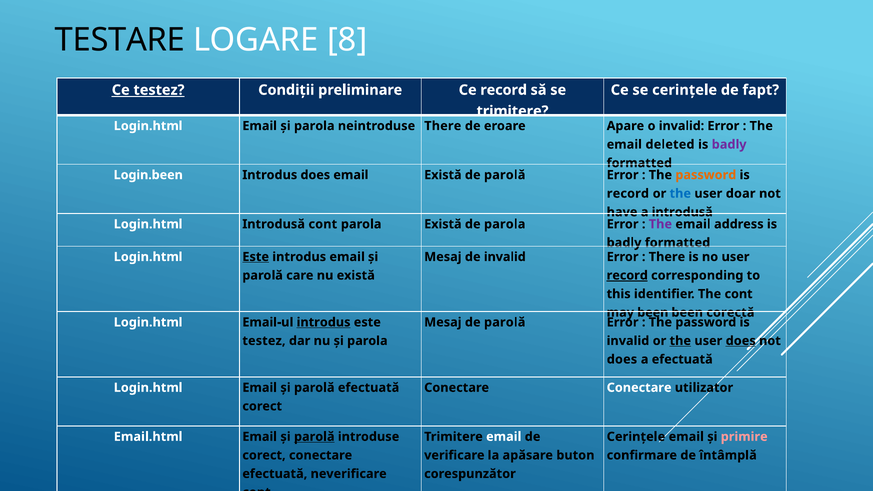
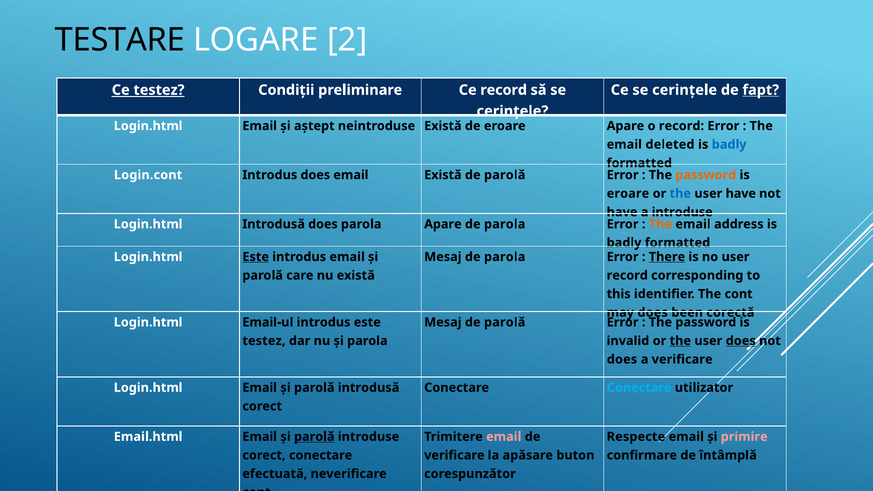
8: 8 -> 2 (347, 40)
fapt underline: none -> present (761, 90)
trimitere: trimitere -> cerințele (512, 111)
Email și parola: parola -> aștept (314, 126)
neintroduse There: There -> Există (443, 126)
o invalid: invalid -> record (681, 126)
badly colour: purple -> blue (729, 144)
Login.been: Login.been -> Login.cont (148, 175)
record: record -> eroare (628, 194)
user doar: doar -> have (741, 194)
a introdusă: introdusă -> introduse (682, 212)
Introdusă cont: cont -> does (323, 224)
parola Există: Există -> Apare (443, 224)
The colour: purple -> orange (660, 224)
Mesaj de invalid: invalid -> parola (505, 257)
There underline: none -> present (667, 257)
record underline: present -> none (627, 275)
may been: been -> does (653, 313)
introdus underline: present -> none (324, 322)
a efectuată: efectuată -> verificare (682, 359)
parolă efectuată: efectuată -> introdusă (369, 388)
Conectare colour: white -> light blue (639, 388)
email colour: white -> pink (504, 437)
Cerințele: Cerințele -> Respecte (636, 437)
